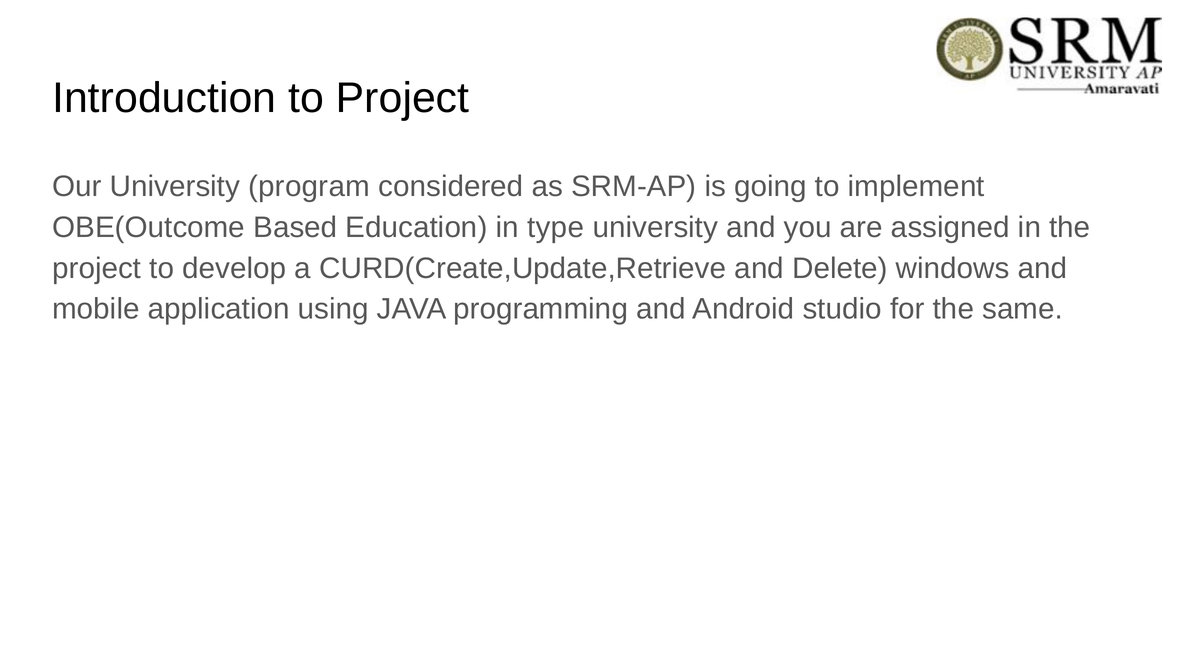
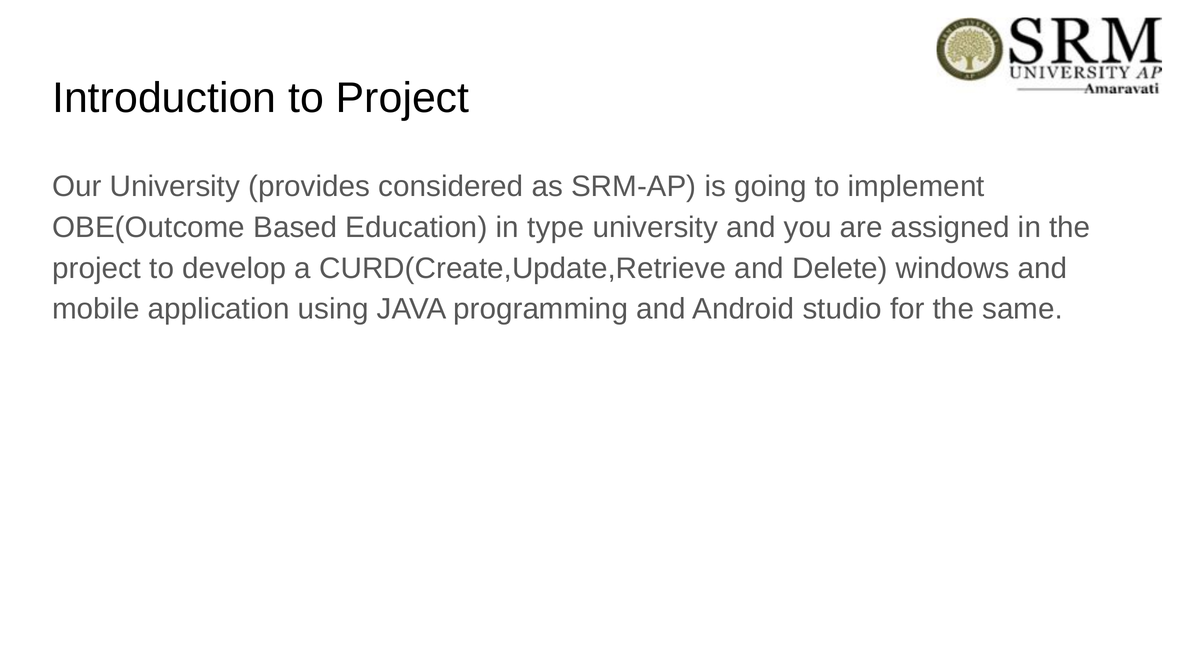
program: program -> provides (309, 187)
